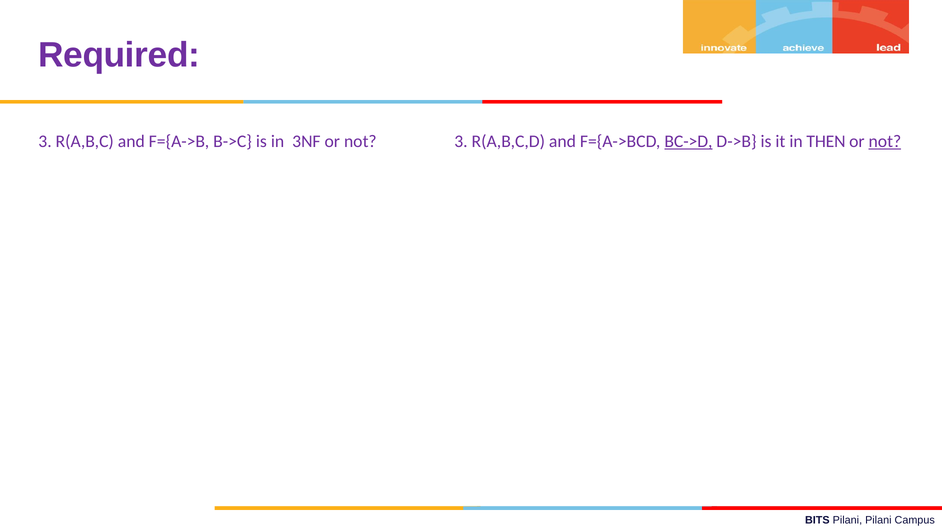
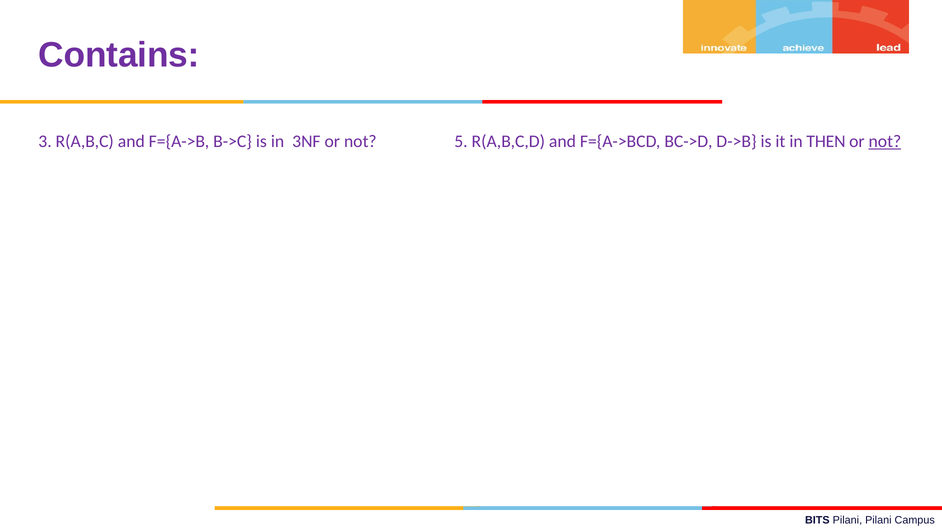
Required: Required -> Contains (119, 55)
not 3: 3 -> 5 (461, 141)
BC->D underline: present -> none (688, 141)
